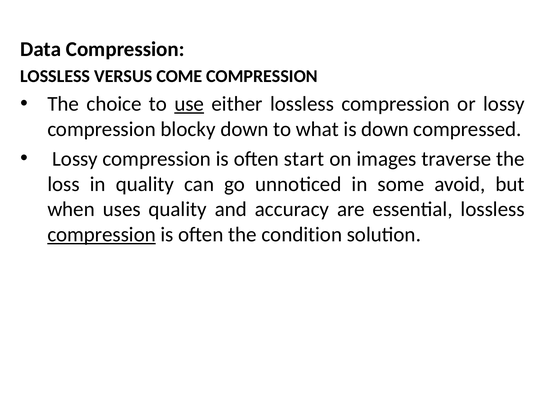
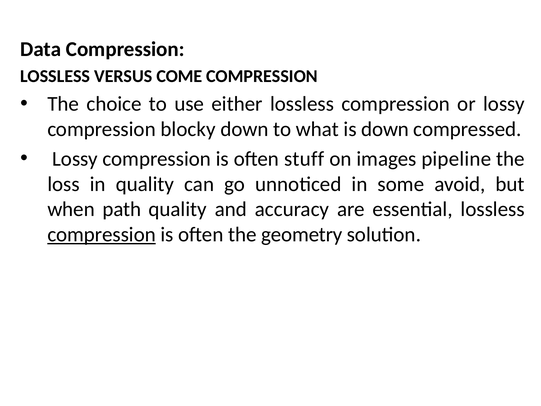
use underline: present -> none (189, 104)
start: start -> stuff (304, 159)
traverse: traverse -> pipeline (456, 159)
uses: uses -> path (122, 209)
condition: condition -> geometry (302, 235)
